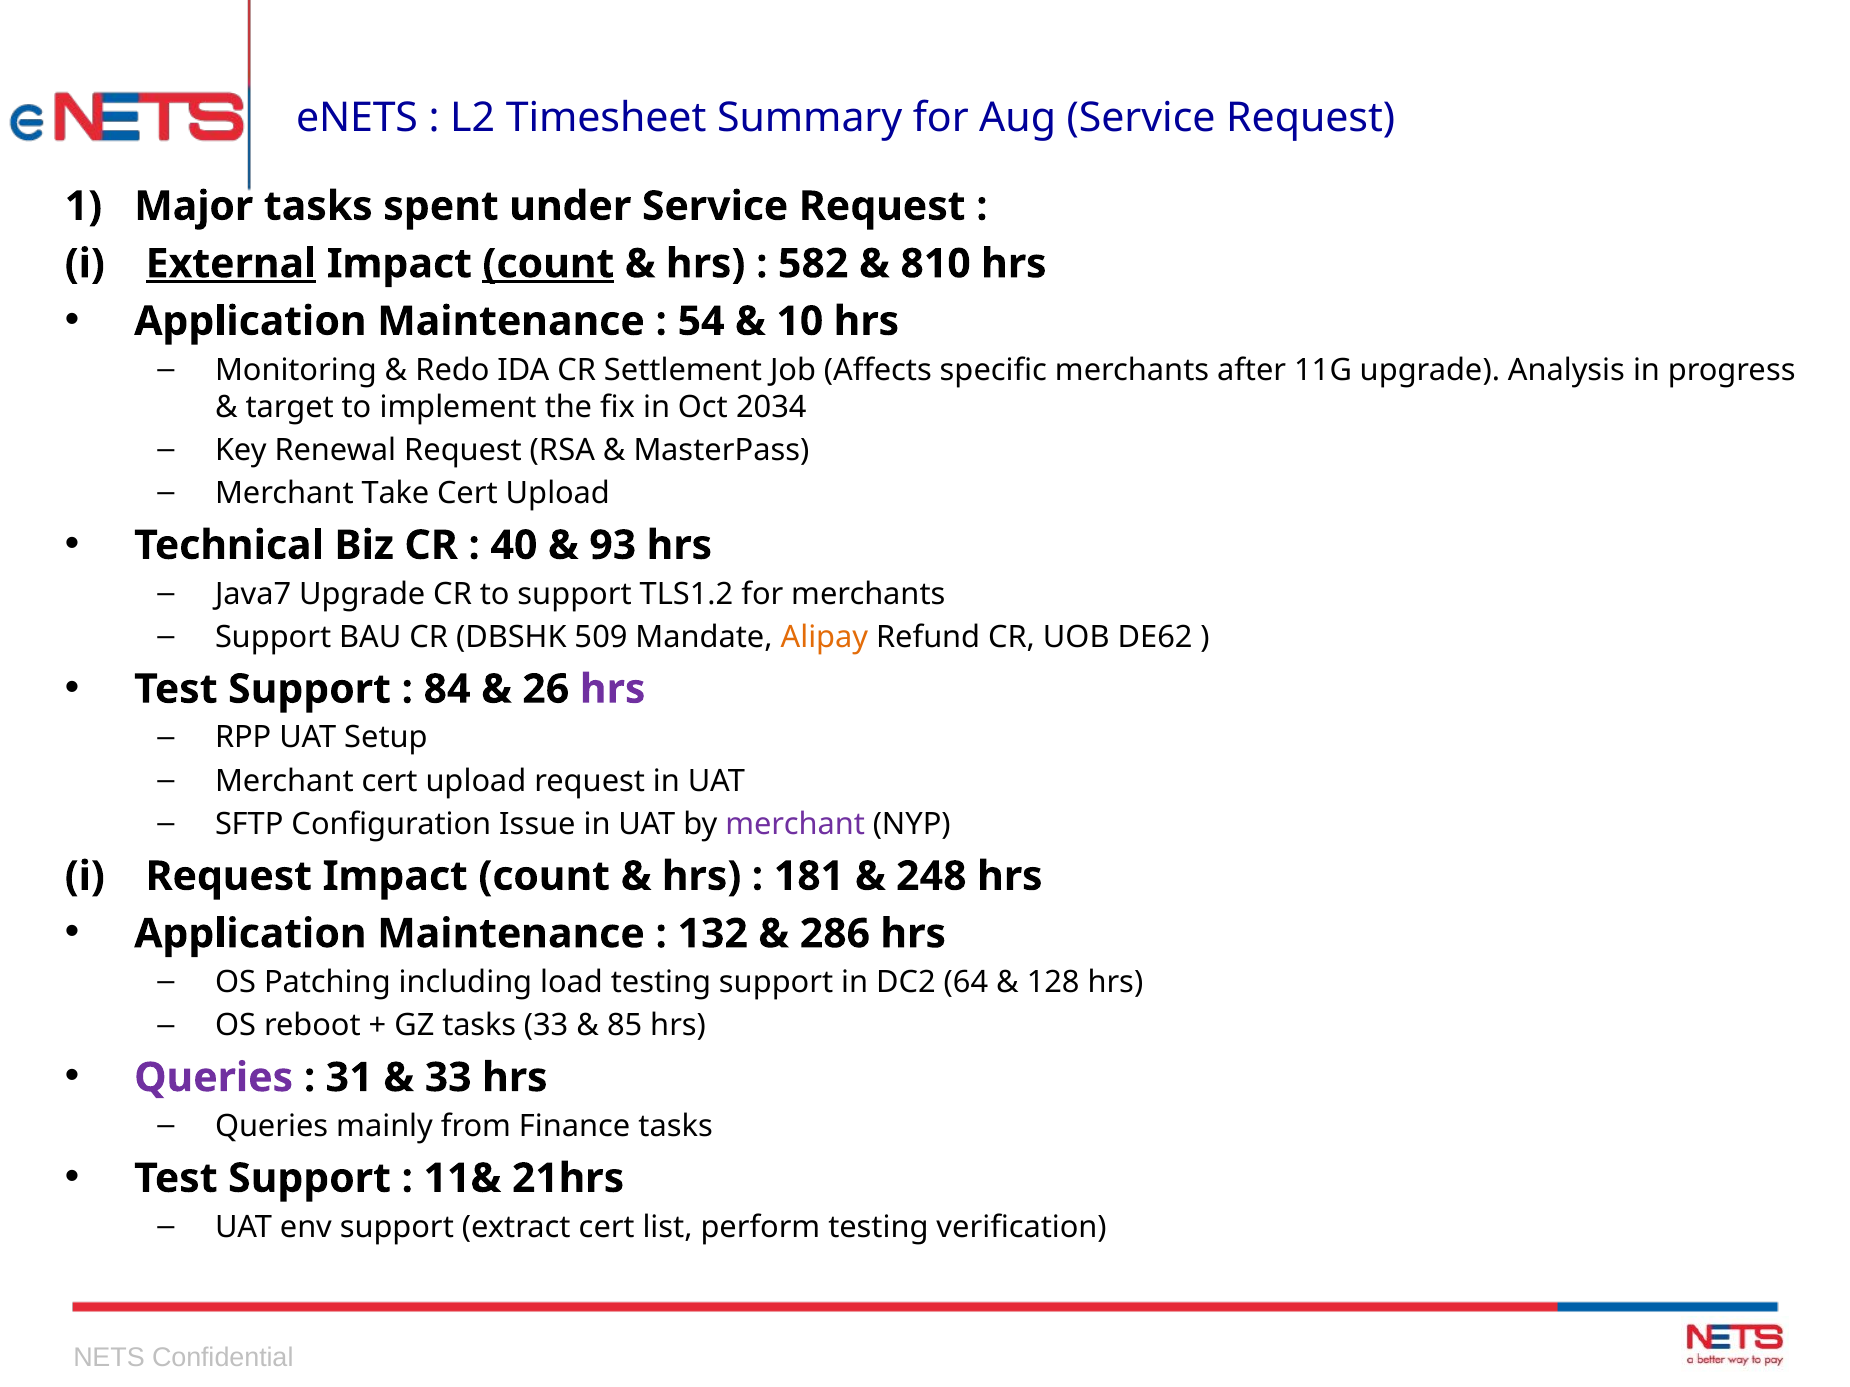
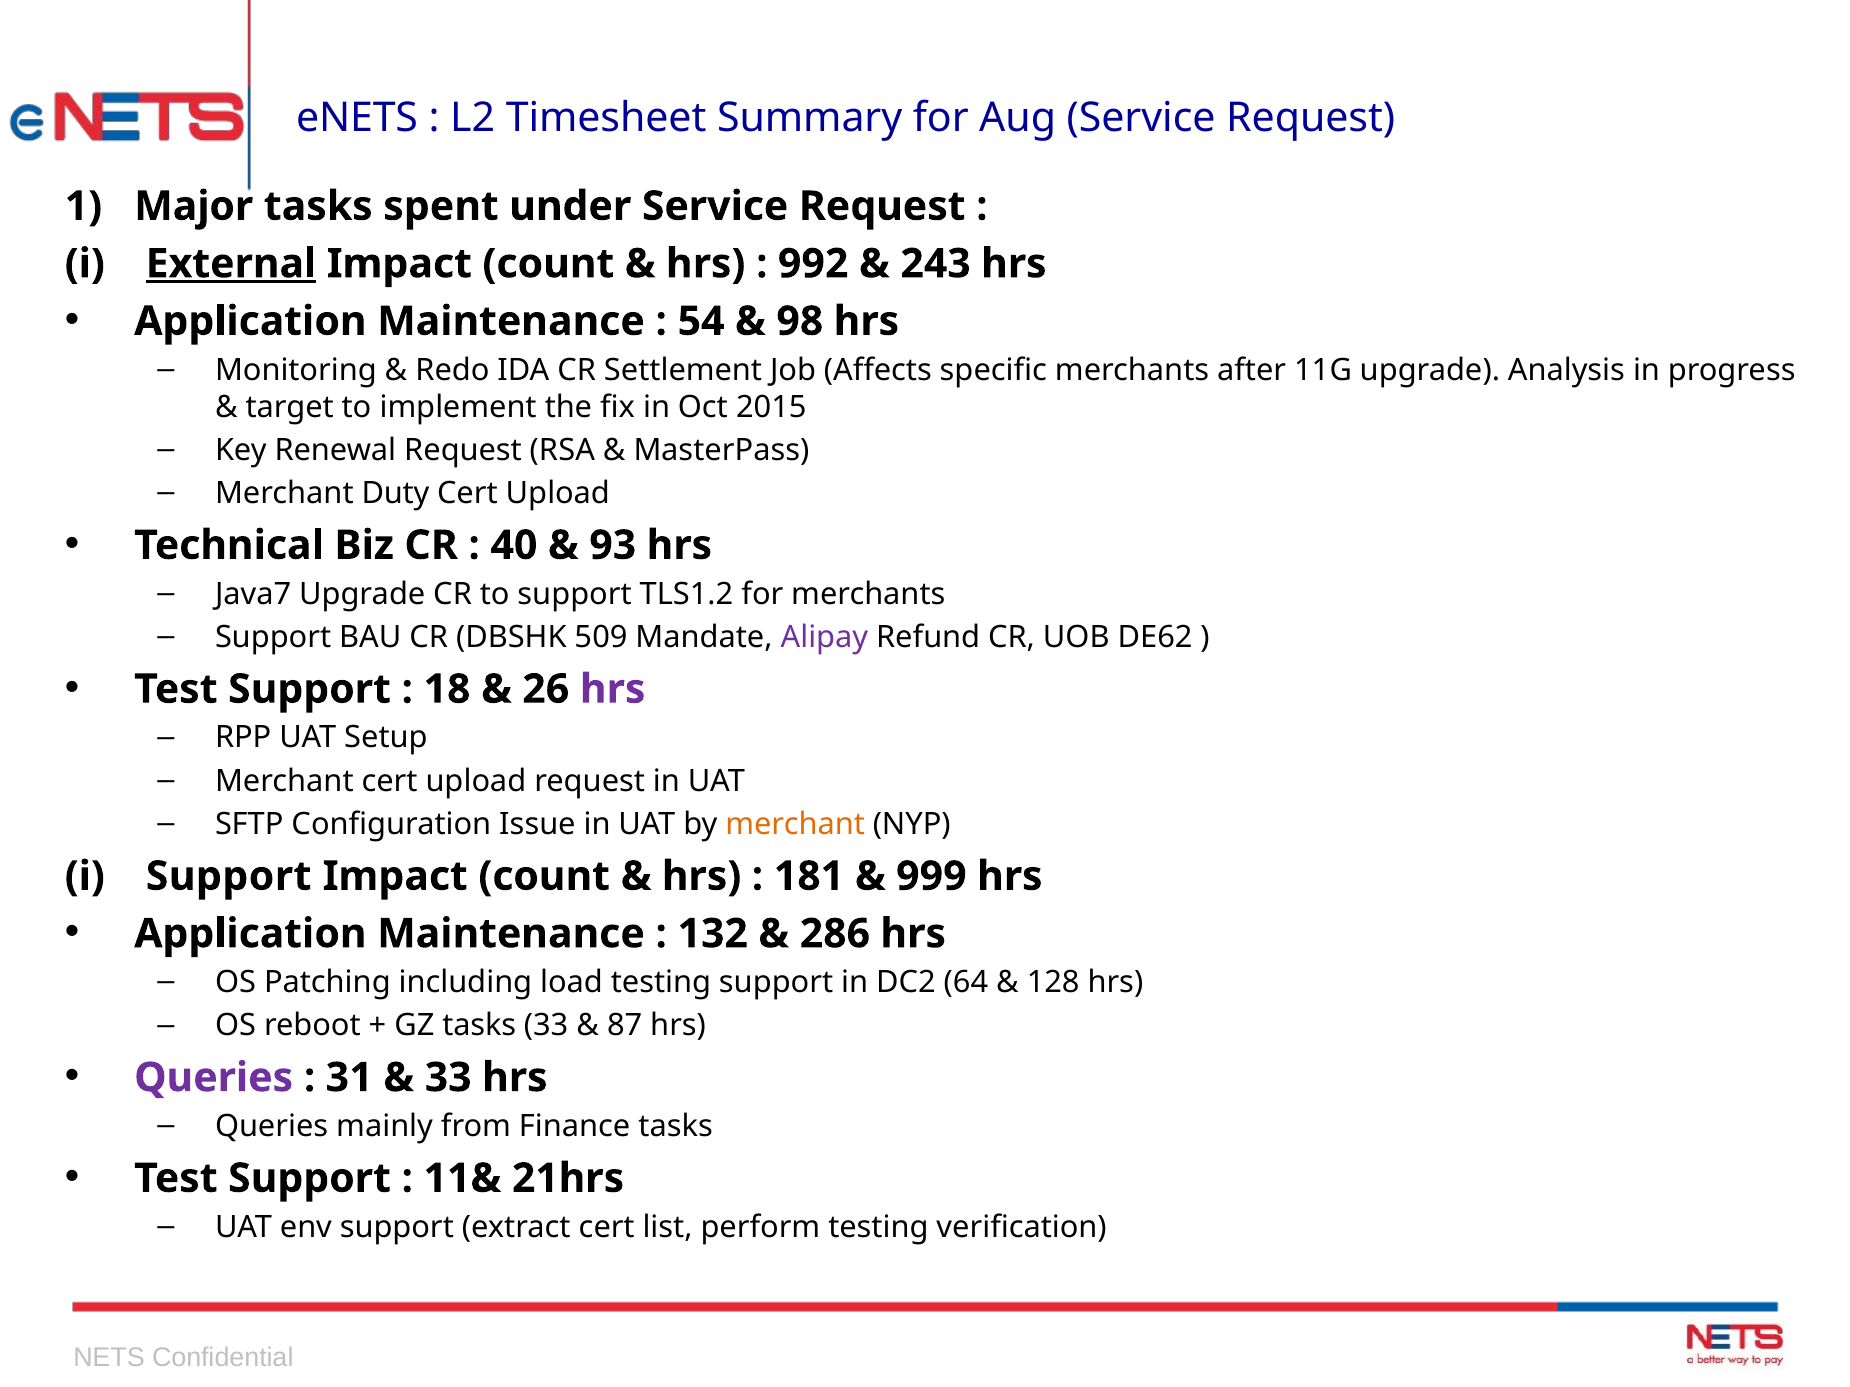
count underline: present -> none (548, 264)
582: 582 -> 992 (813, 264)
810: 810 -> 243 (936, 264)
10: 10 -> 98 (800, 321)
2034: 2034 -> 2015 (771, 407)
Take: Take -> Duty (395, 493)
Alipay colour: orange -> purple (824, 637)
84: 84 -> 18 (447, 689)
merchant colour: purple -> orange (795, 824)
Request: Request -> Support (229, 877)
248: 248 -> 999 (931, 877)
85: 85 -> 87 (625, 1026)
